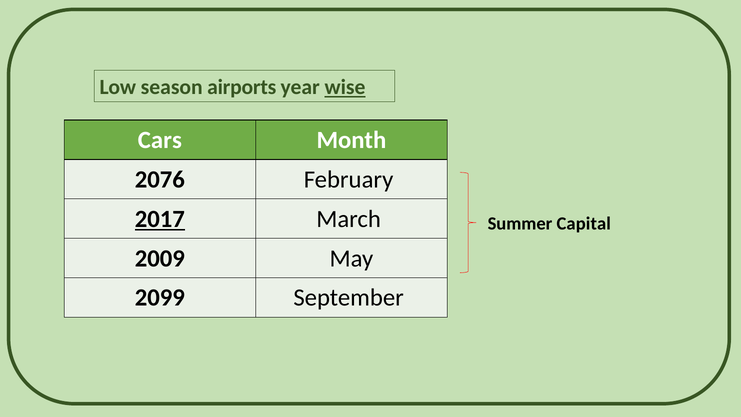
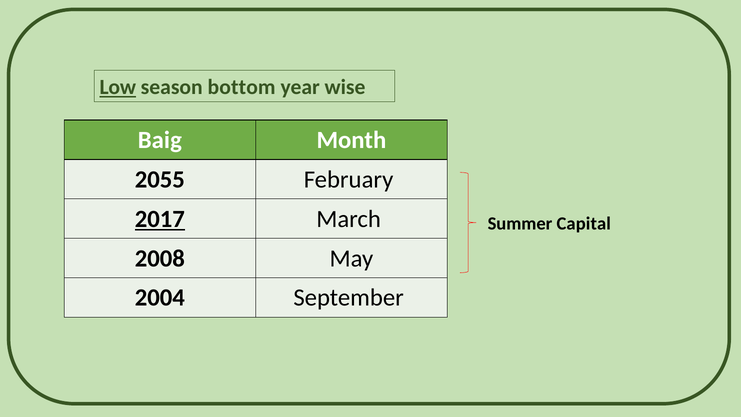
Low underline: none -> present (118, 87)
airports: airports -> bottom (242, 87)
wise underline: present -> none (345, 87)
Cars: Cars -> Baig (160, 140)
2076: 2076 -> 2055 (160, 179)
2009: 2009 -> 2008 (160, 258)
2099: 2099 -> 2004 (160, 298)
